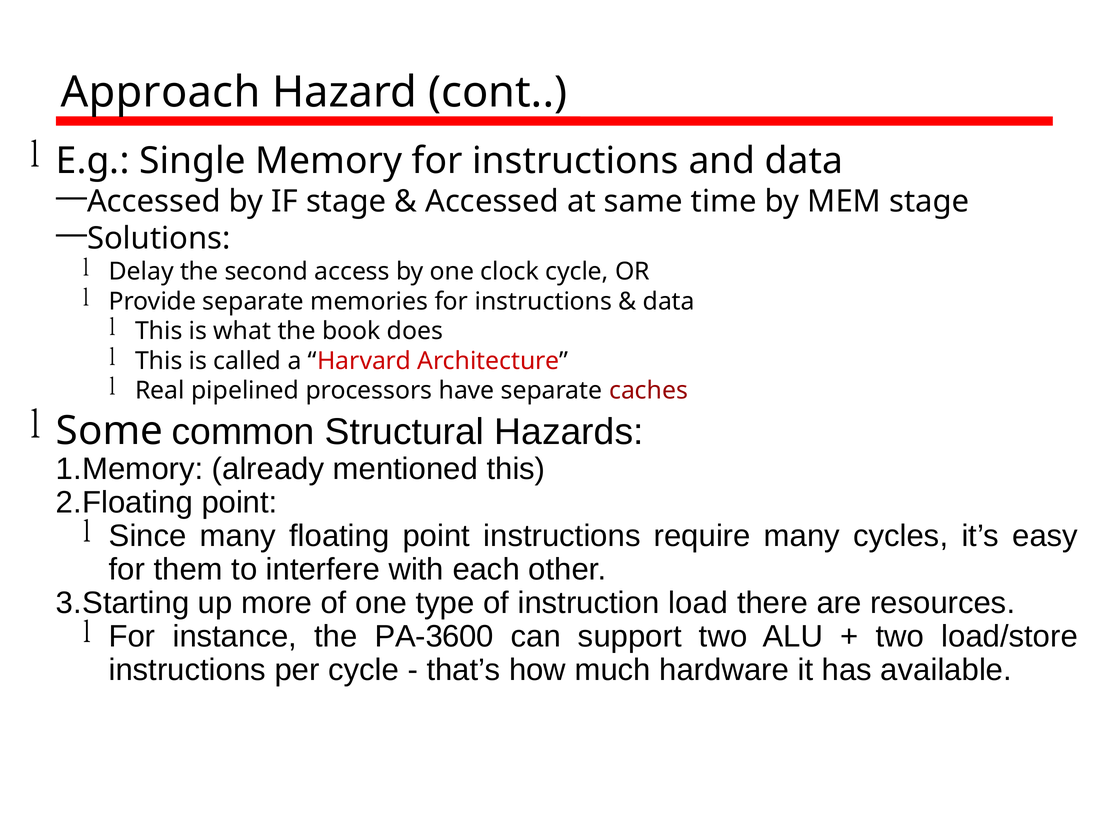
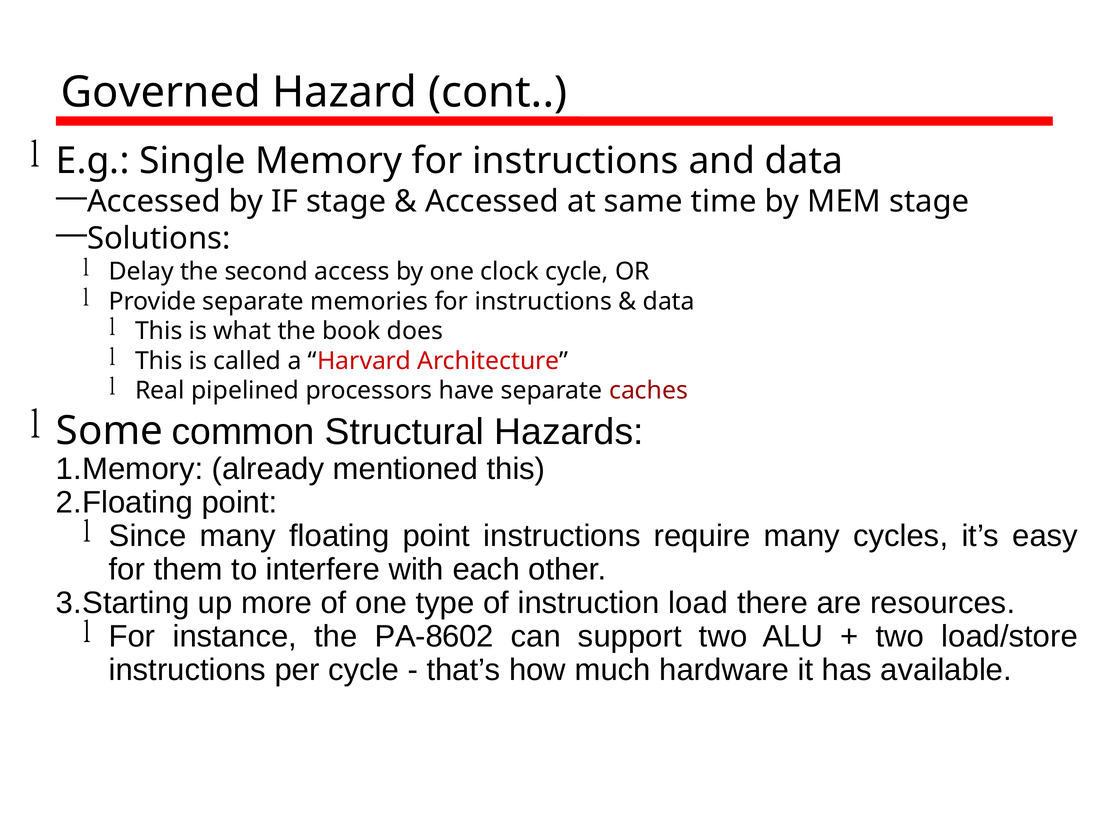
Approach: Approach -> Governed (161, 92)
PA-3600: PA-3600 -> PA-8602 (434, 637)
